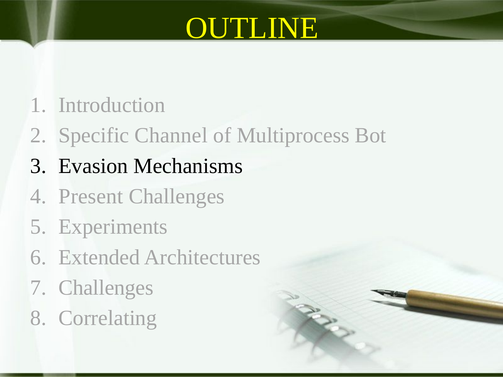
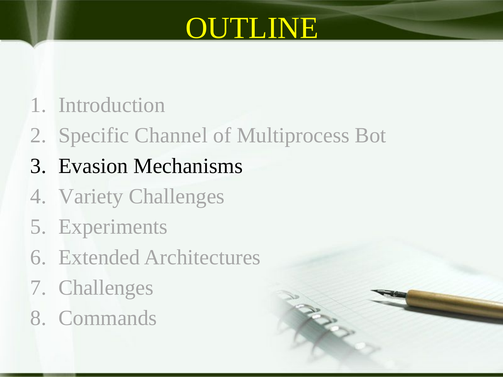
Present: Present -> Variety (91, 196)
Correlating: Correlating -> Commands (108, 318)
